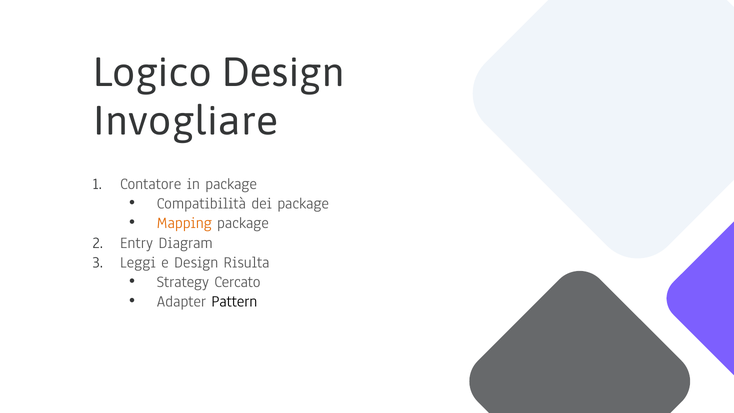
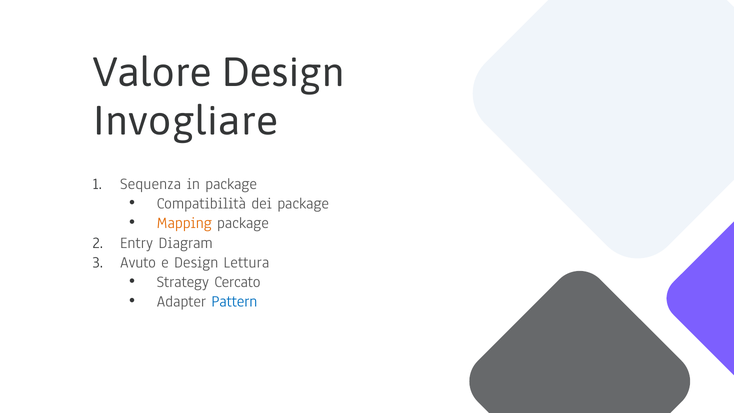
Logico: Logico -> Valore (152, 73)
Contatore: Contatore -> Sequenza (151, 184)
Leggi: Leggi -> Avuto (138, 262)
Risulta: Risulta -> Lettura (246, 262)
Pattern colour: black -> blue (234, 301)
